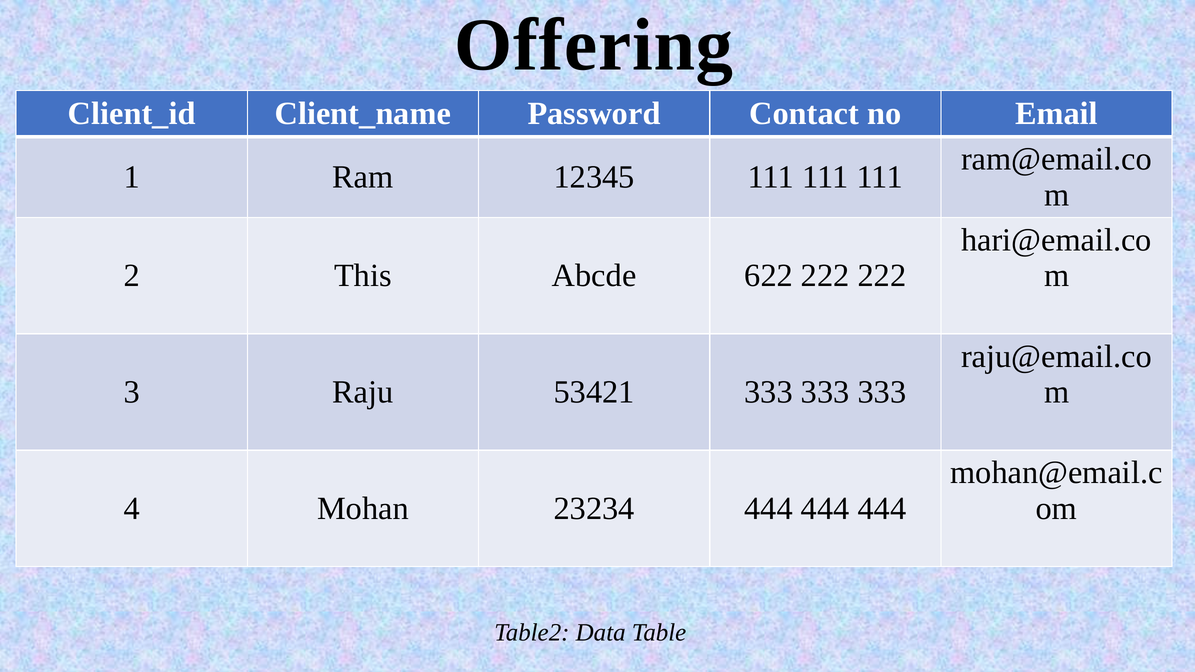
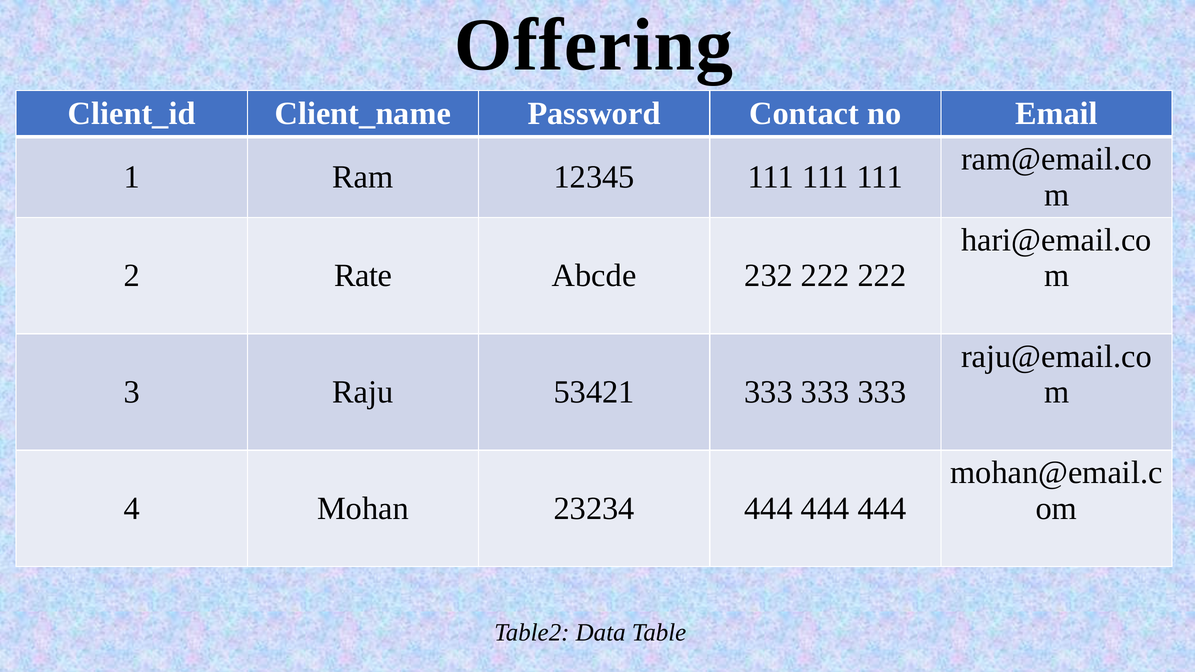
This: This -> Rate (363, 276)
622: 622 -> 232 (769, 276)
